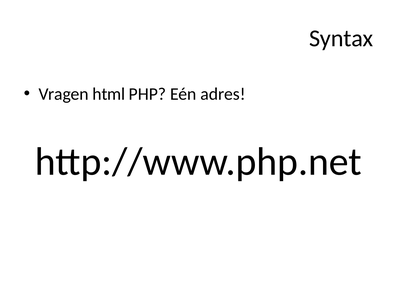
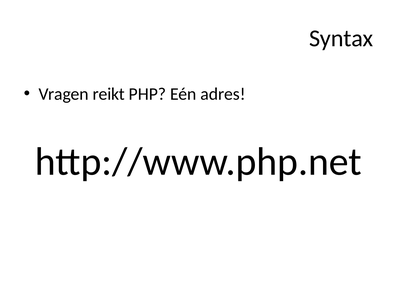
html: html -> reikt (109, 94)
